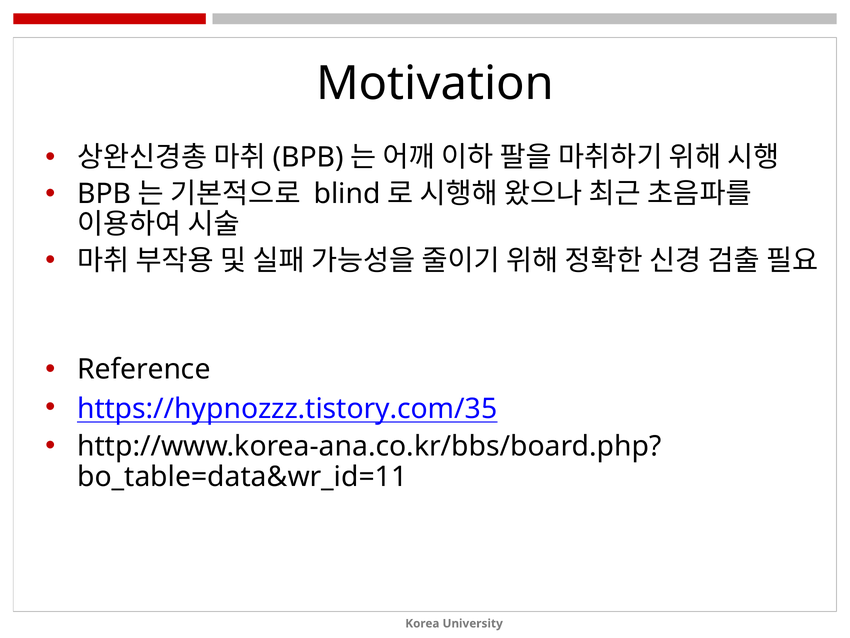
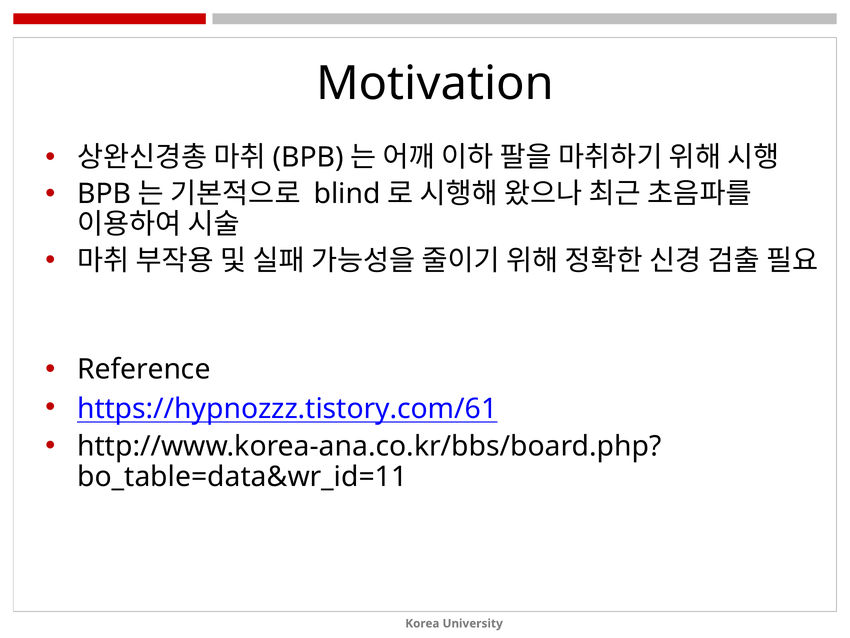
https://hypnozzz.tistory.com/35: https://hypnozzz.tistory.com/35 -> https://hypnozzz.tistory.com/61 (287, 409)
